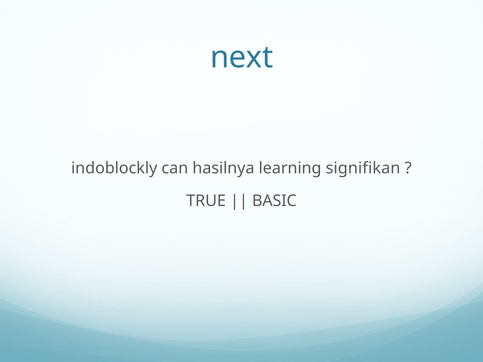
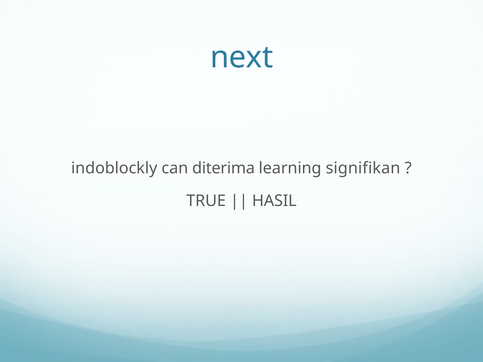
hasilnya: hasilnya -> diterima (224, 168)
BASIC: BASIC -> HASIL (274, 201)
